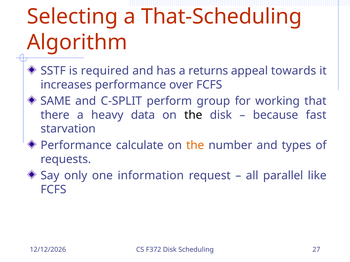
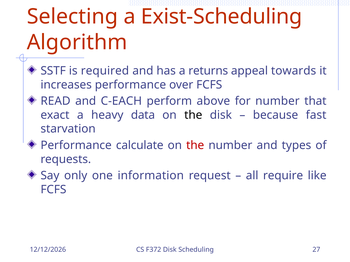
That-Scheduling: That-Scheduling -> Exist-Scheduling (222, 17)
SAME: SAME -> READ (56, 101)
C-SPLIT: C-SPLIT -> C-EACH (121, 101)
group: group -> above (213, 101)
for working: working -> number (277, 101)
there: there -> exact (55, 115)
the colour: orange -> red (195, 145)
parallel: parallel -> require (283, 176)
